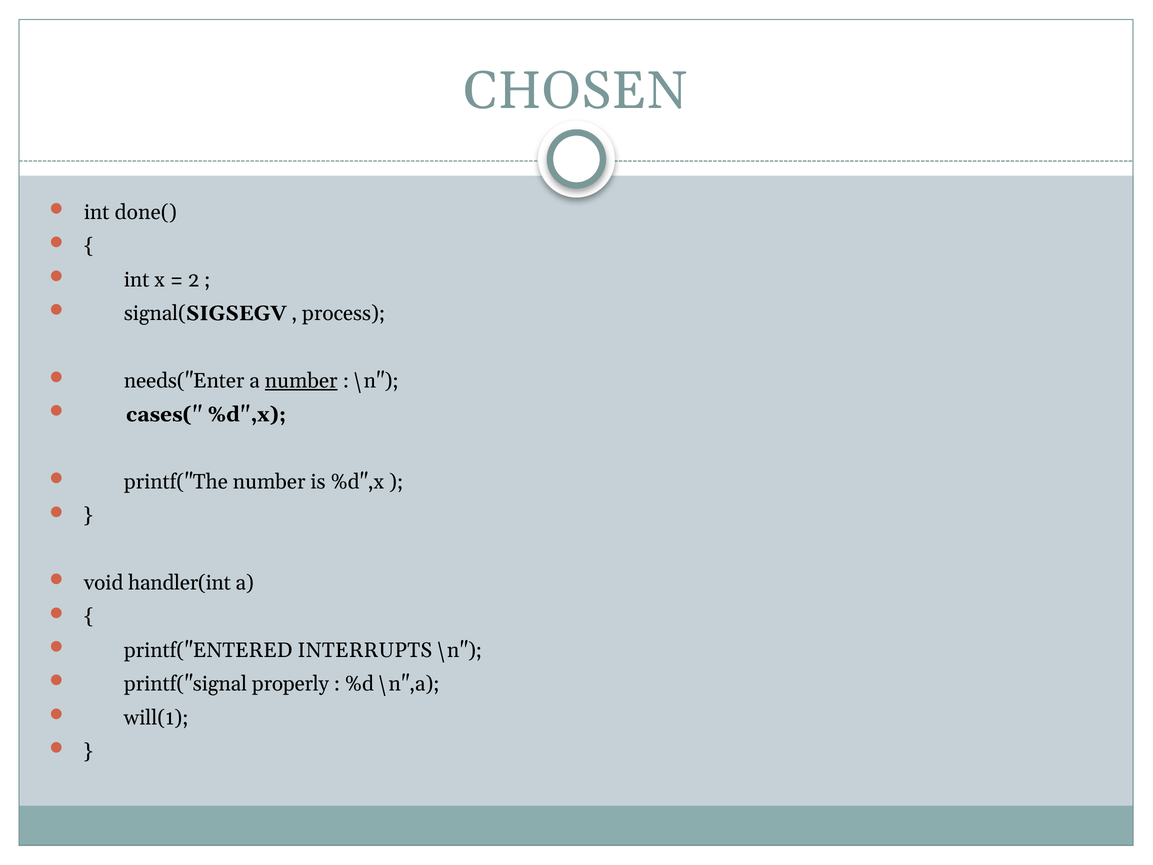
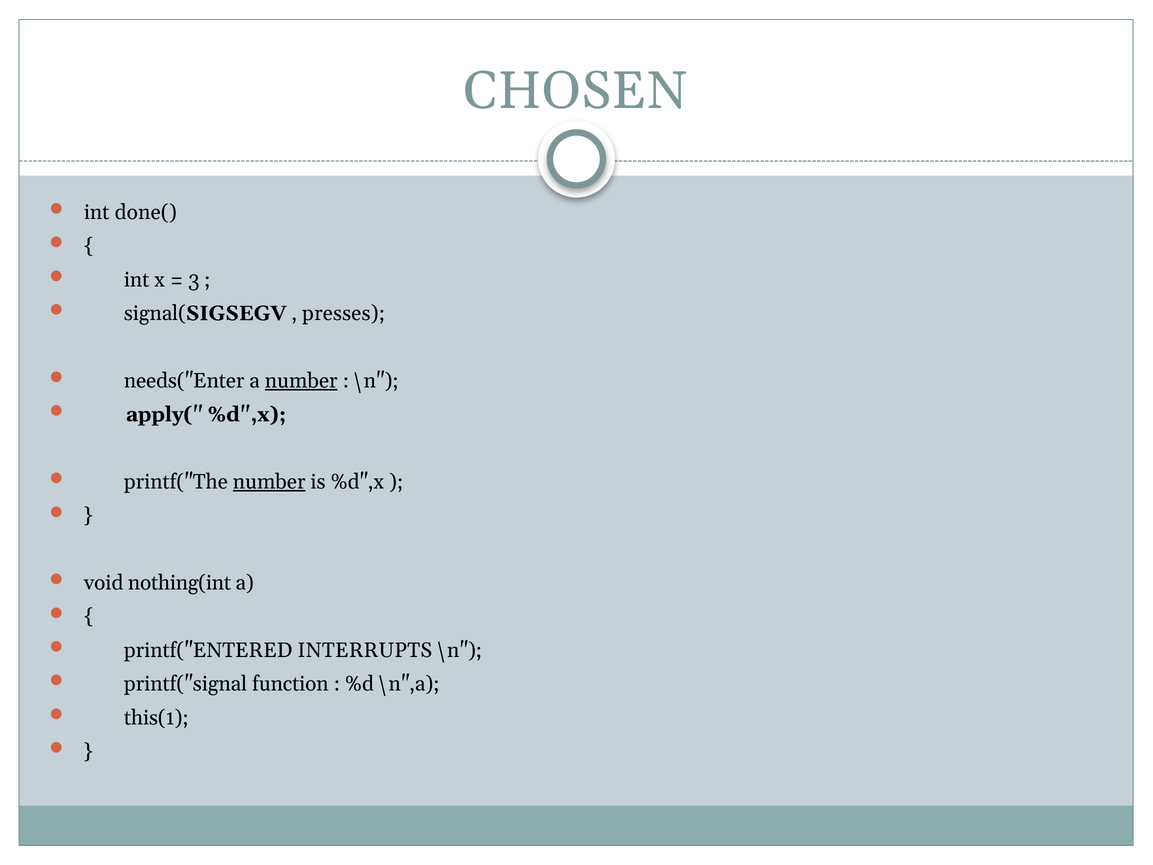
2: 2 -> 3 (194, 280)
process: process -> presses (344, 313)
cases(: cases( -> apply( (164, 414)
number underline: none -> present (269, 482)
handler(int: handler(int -> nothing(int (180, 583)
properly: properly -> function (290, 684)
will(1: will(1 -> this(1 (156, 717)
